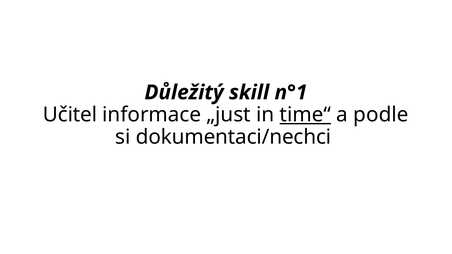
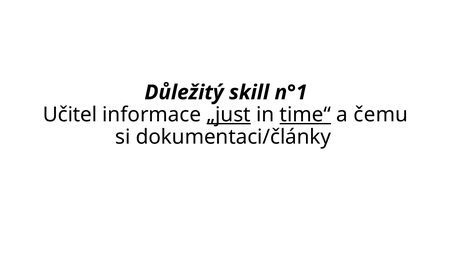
„just underline: none -> present (229, 115)
podle: podle -> čemu (381, 115)
dokumentaci/nechci: dokumentaci/nechci -> dokumentaci/články (233, 137)
